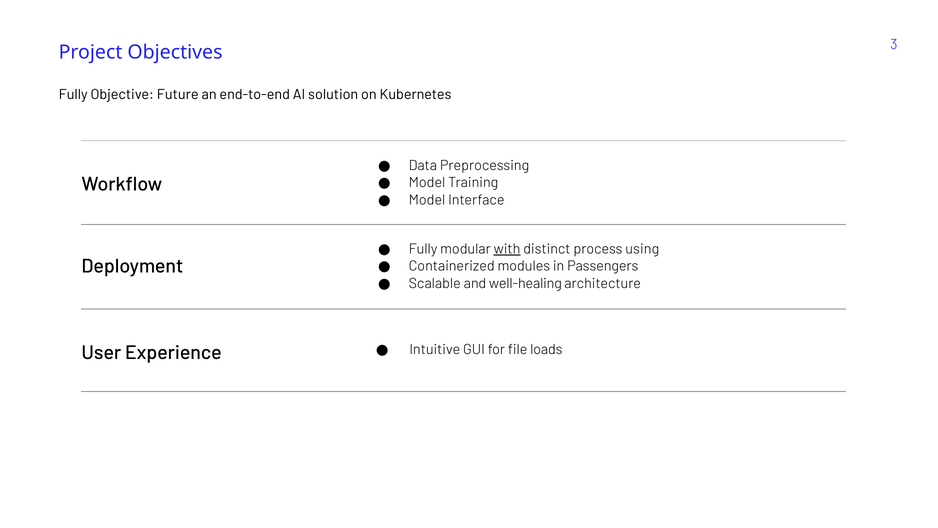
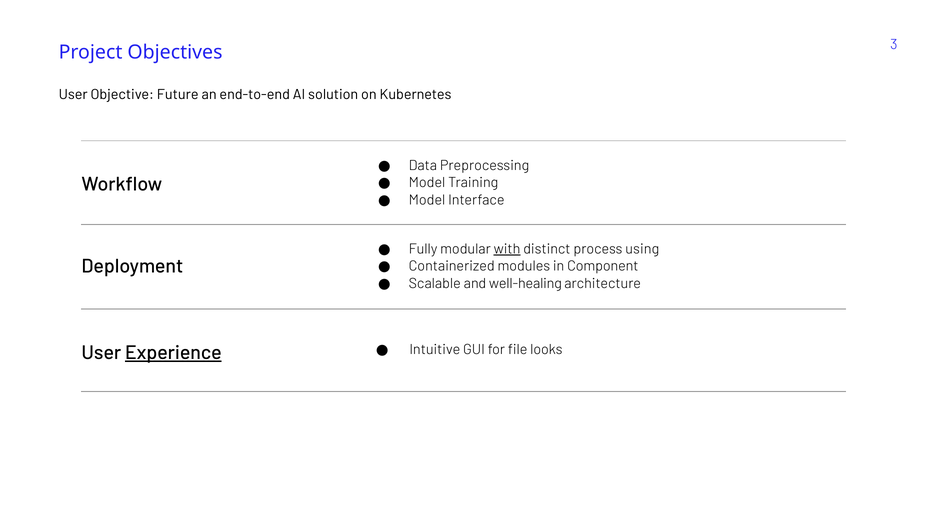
Fully: Fully -> User (73, 95)
Passengers: Passengers -> Component (603, 266)
loads: loads -> looks (546, 349)
Experience underline: none -> present (173, 353)
